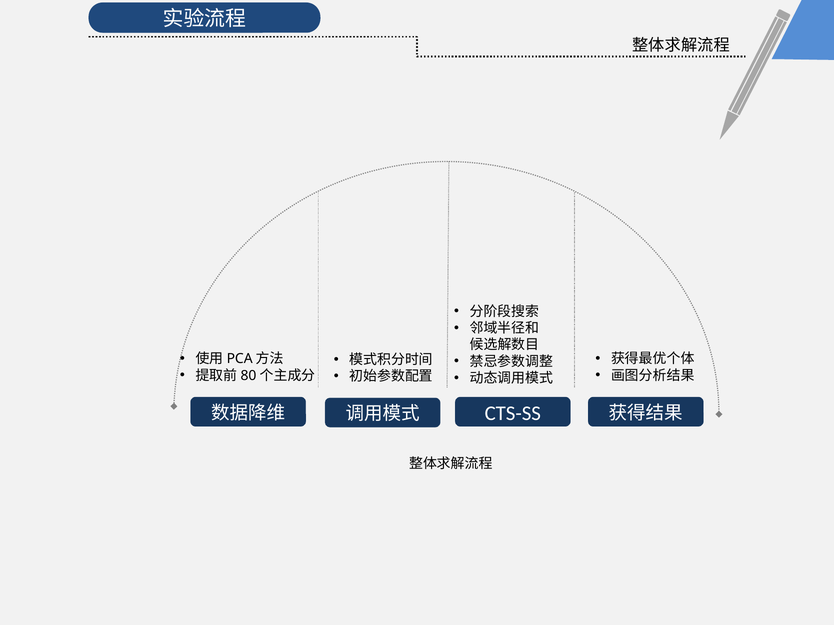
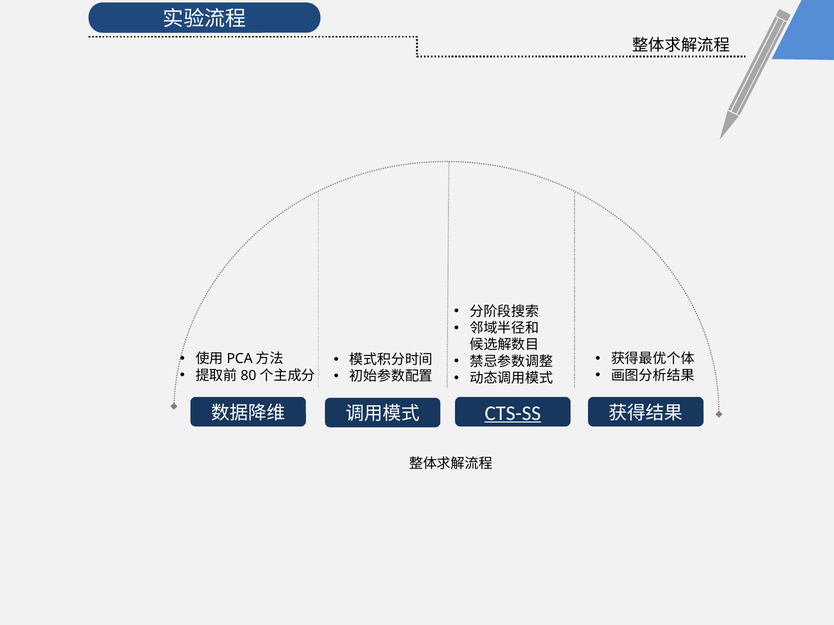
CTS-SS underline: none -> present (513, 413)
